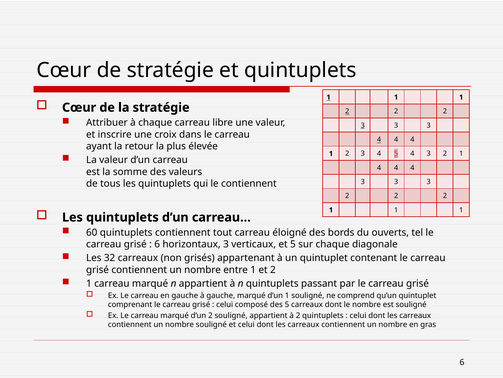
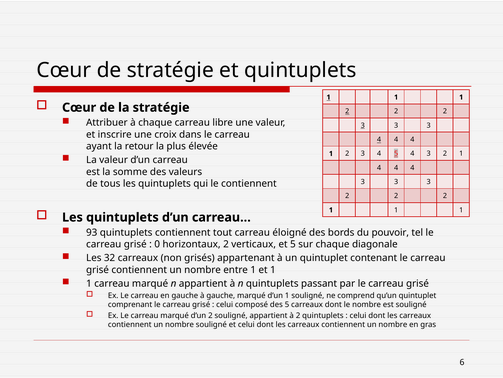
60: 60 -> 93 (92, 232)
ouverts: ouverts -> pouvoir (390, 232)
6: 6 -> 0 (157, 244)
horizontaux 3: 3 -> 2 (226, 244)
et 2: 2 -> 1 (273, 269)
